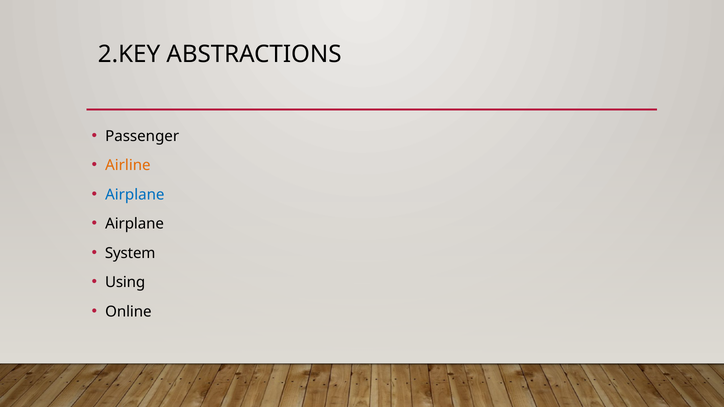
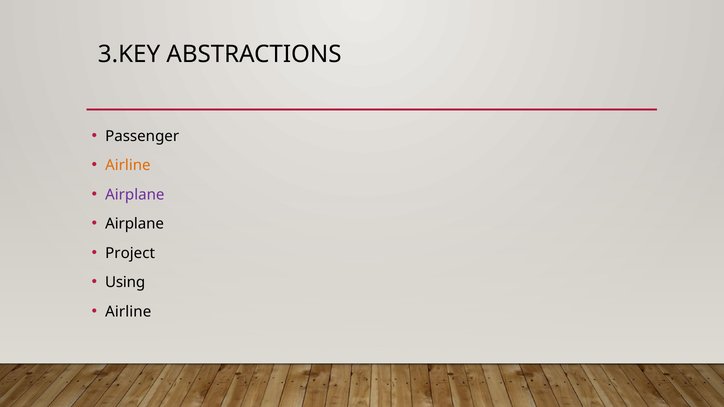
2.KEY: 2.KEY -> 3.KEY (129, 54)
Airplane colour: blue -> purple (135, 195)
System: System -> Project (130, 253)
Online: Online -> Airline (128, 312)
